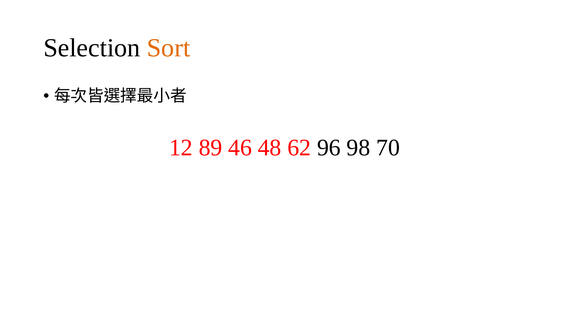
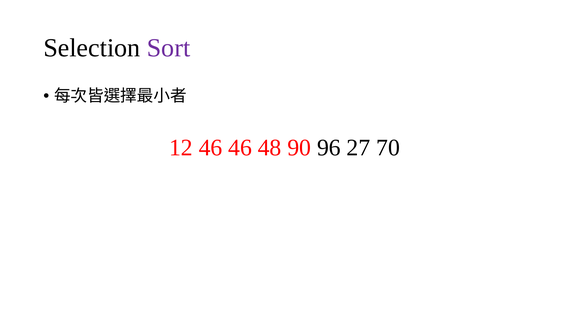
Sort colour: orange -> purple (169, 48)
12 89: 89 -> 46 (211, 148)
62: 62 -> 90 (299, 148)
98: 98 -> 27 (358, 148)
